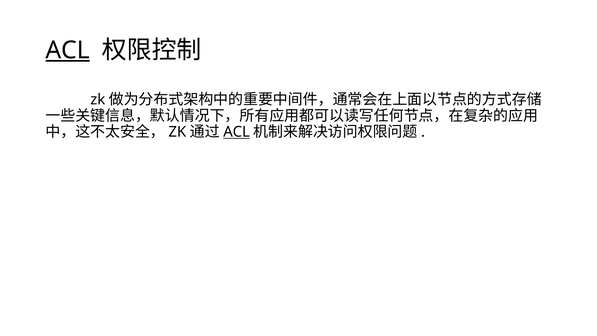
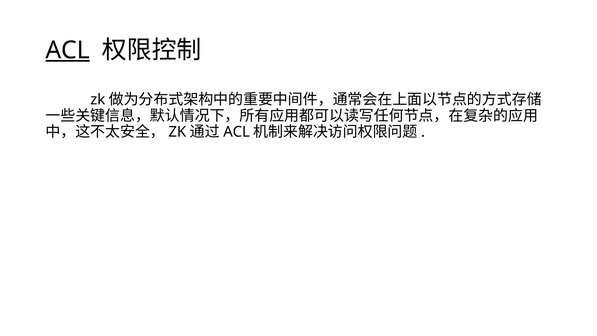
ACL underline: present -> none (237, 132)
